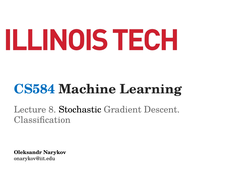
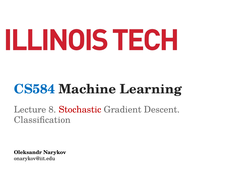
Stochastic colour: black -> red (80, 109)
